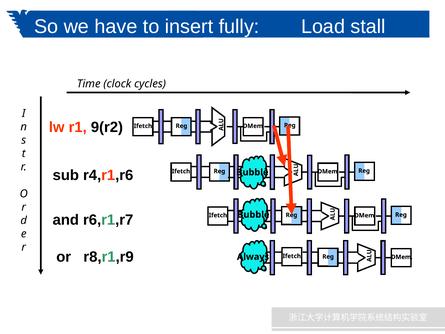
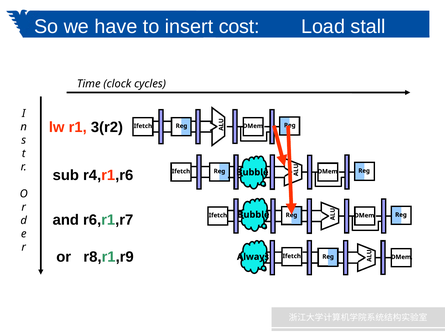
fully: fully -> cost (239, 27)
9(r2: 9(r2 -> 3(r2 (107, 127)
